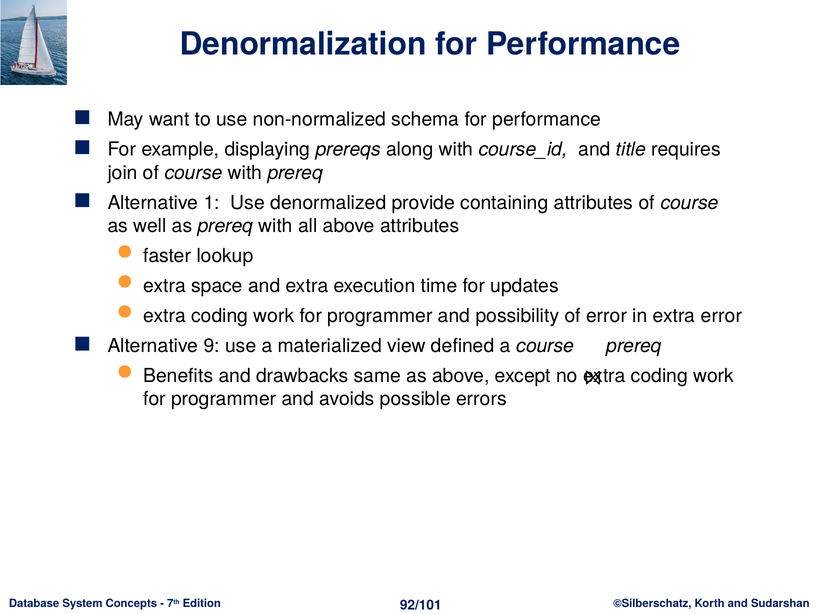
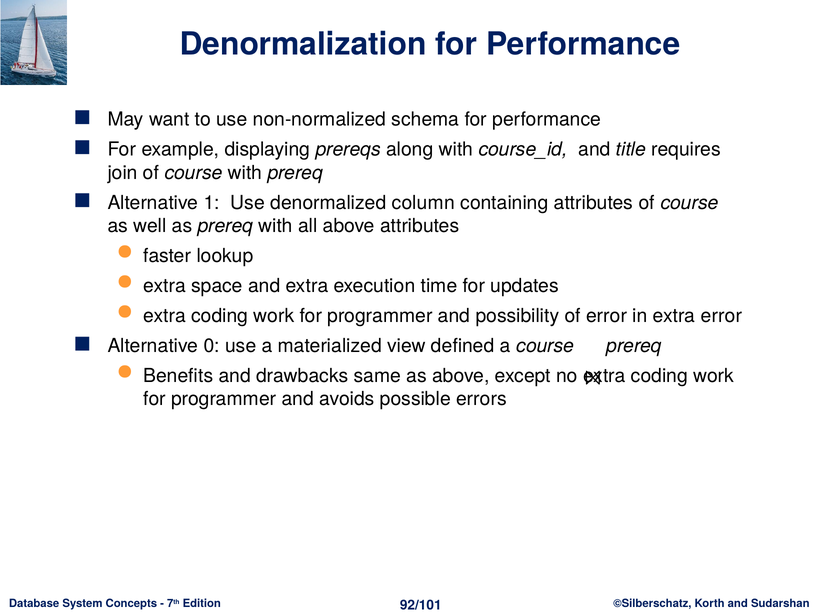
provide: provide -> column (423, 203)
9: 9 -> 0 (212, 345)
